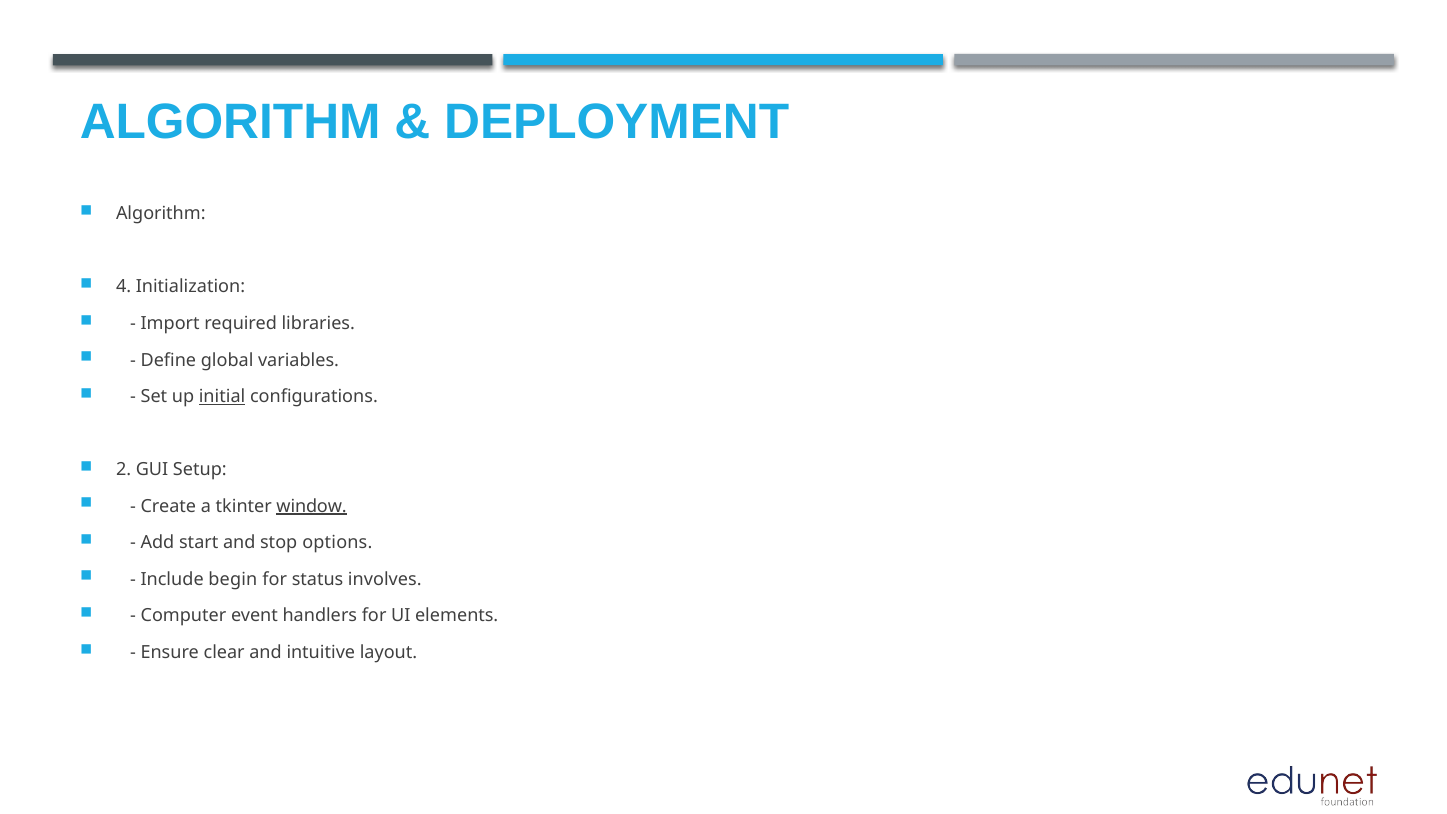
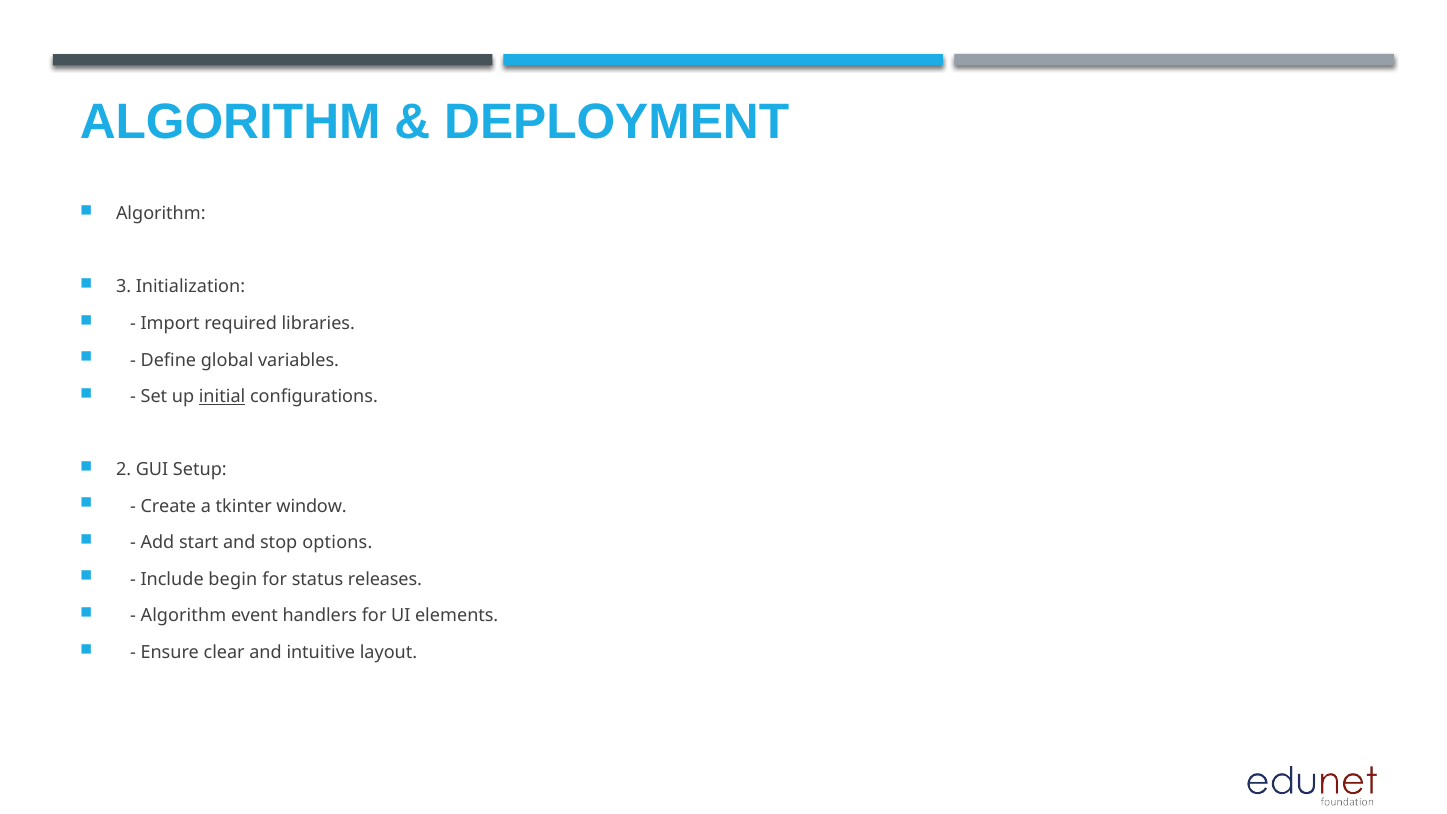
4: 4 -> 3 (124, 287)
window underline: present -> none (312, 506)
involves: involves -> releases (385, 579)
Computer: Computer -> Algorithm (183, 616)
